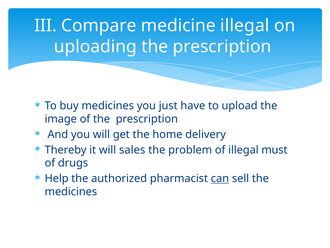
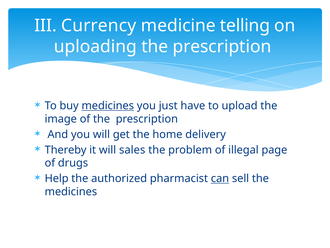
Compare: Compare -> Currency (99, 26)
medicine illegal: illegal -> telling (245, 26)
medicines underline: none -> present (108, 106)
must: must -> page (274, 150)
